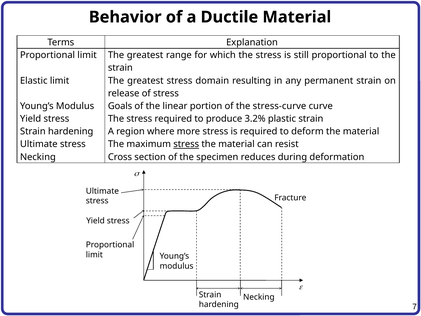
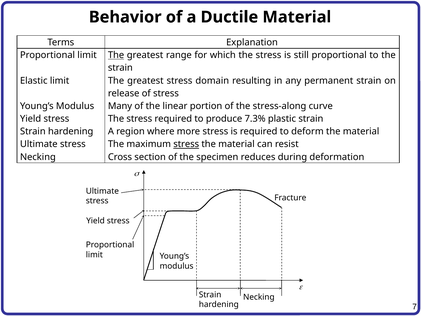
The underline: none -> present (116, 55)
Goals: Goals -> Many (120, 106)
stress-curve: stress-curve -> stress-along (280, 106)
3.2%: 3.2% -> 7.3% (255, 119)
